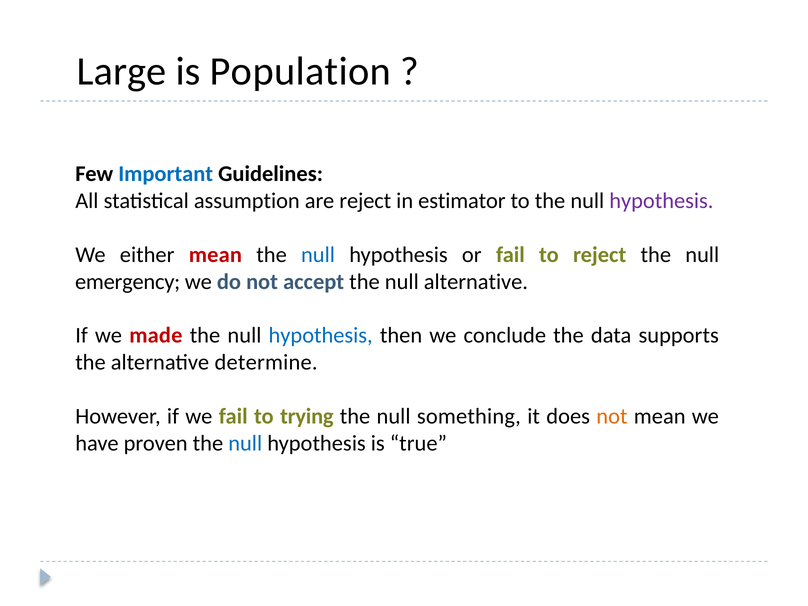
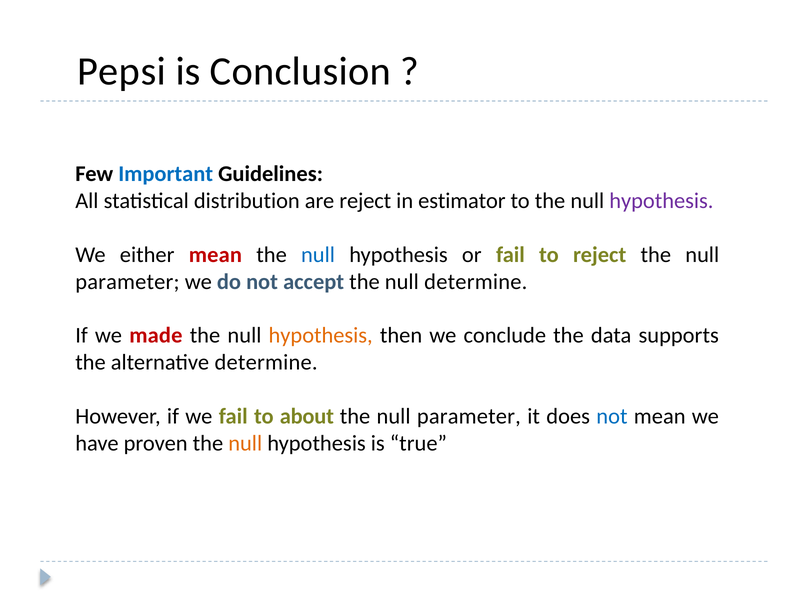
Large: Large -> Pepsi (122, 71)
Population: Population -> Conclusion (300, 71)
assumption: assumption -> distribution (247, 201)
emergency: emergency -> parameter (127, 282)
null alternative: alternative -> determine (476, 282)
hypothesis colour: blue -> orange (321, 336)
trying: trying -> about (307, 416)
something: something -> parameter (469, 416)
not colour: orange -> blue (612, 416)
null colour: blue -> orange (245, 443)
